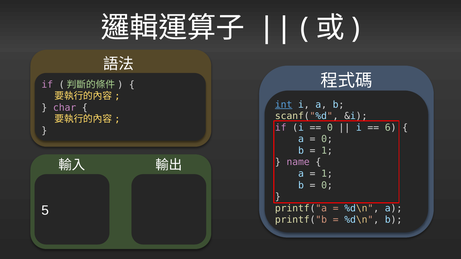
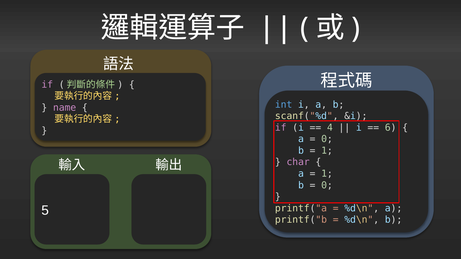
int underline: present -> none (284, 105)
char: char -> name (65, 108)
0: 0 -> 4 (330, 128)
name: name -> char (298, 162)
